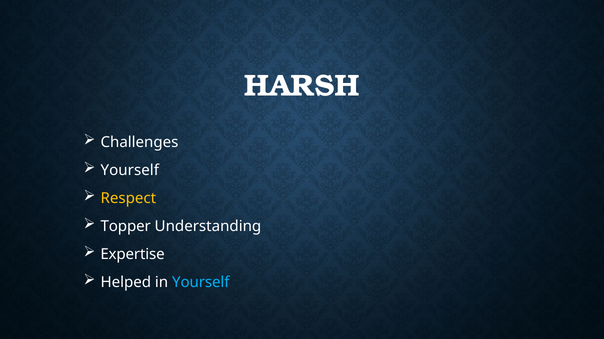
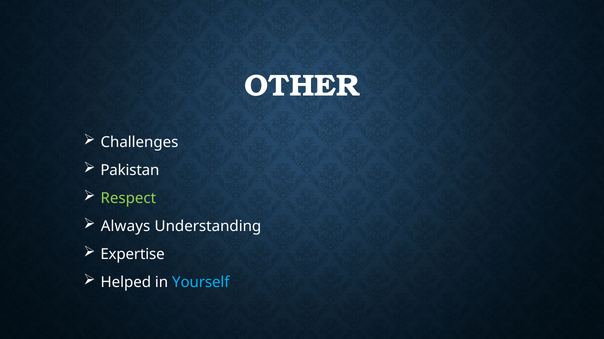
HARSH: HARSH -> OTHER (302, 86)
Yourself: Yourself -> Pakistan (130, 171)
Respect colour: yellow -> light green (128, 199)
Topper: Topper -> Always (126, 227)
